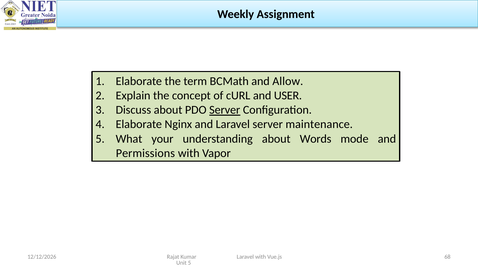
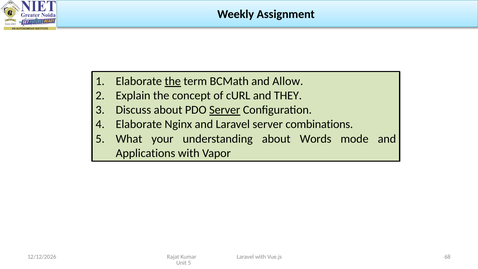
the underline: none -> present (173, 81)
USER: USER -> THEY (288, 96)
maintenance: maintenance -> combinations (319, 124)
Permissions: Permissions -> Applications (145, 153)
